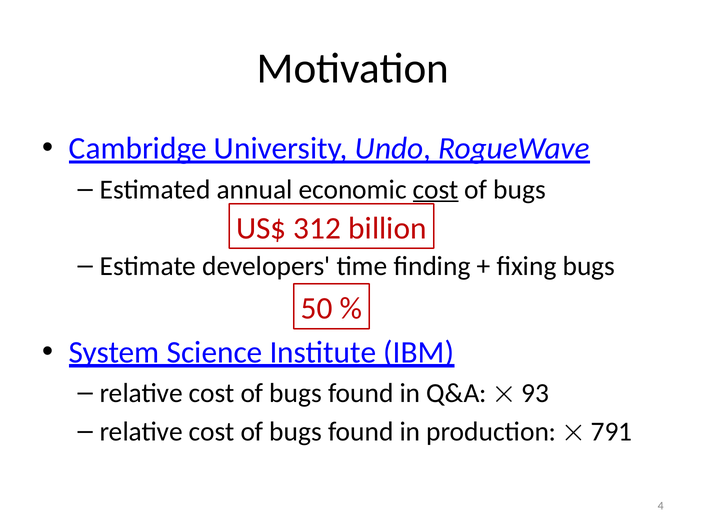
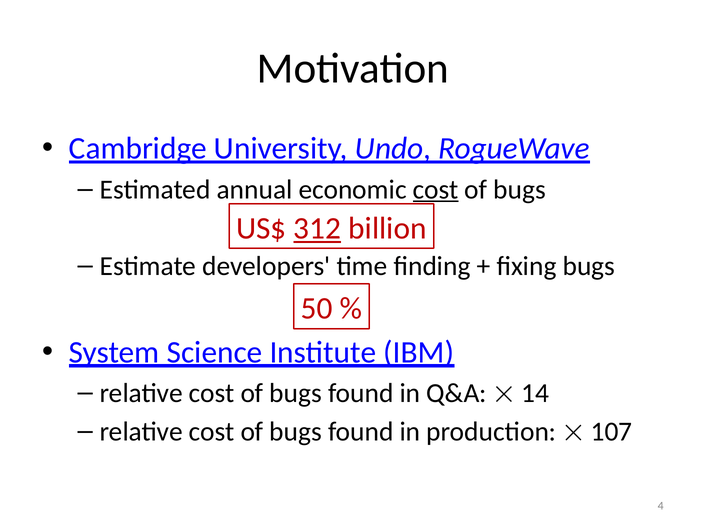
312 underline: none -> present (317, 228)
93: 93 -> 14 (535, 393)
791: 791 -> 107 (611, 431)
